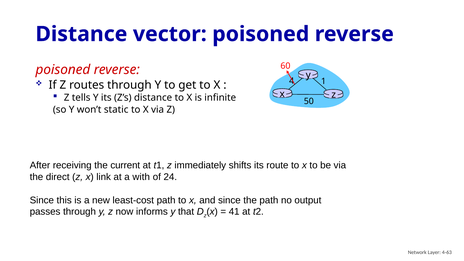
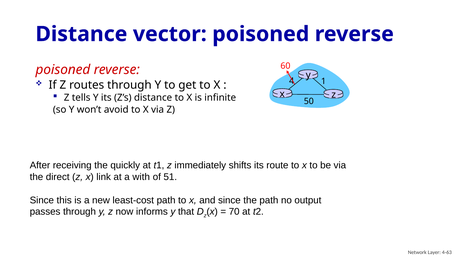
static: static -> avoid (116, 110)
current: current -> quickly (125, 165)
24: 24 -> 51 (170, 177)
41: 41 -> 70 (234, 212)
